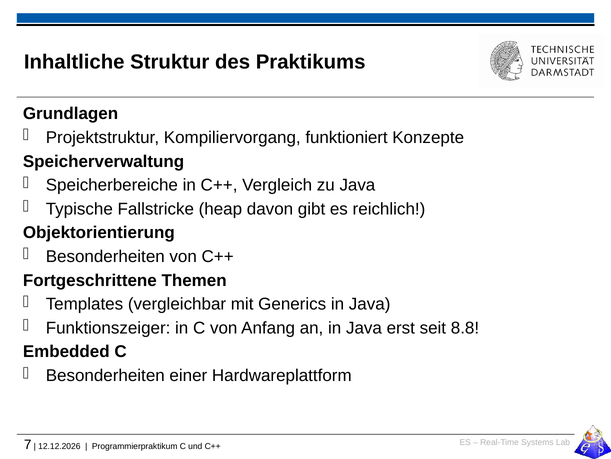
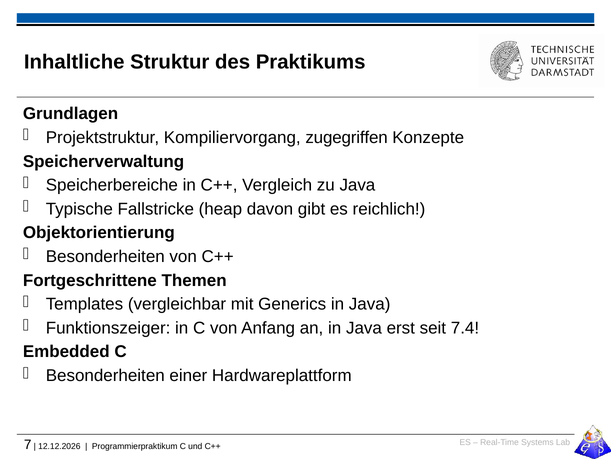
funktioniert: funktioniert -> zugegriffen (347, 137)
8.8: 8.8 -> 7.4 (465, 328)
